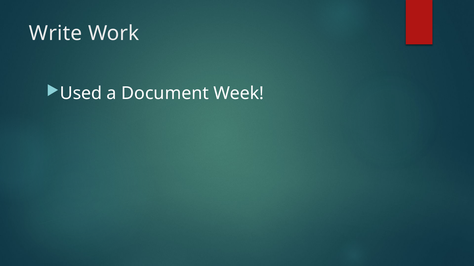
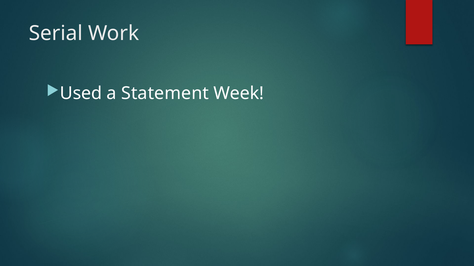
Write: Write -> Serial (56, 33)
Document: Document -> Statement (165, 94)
